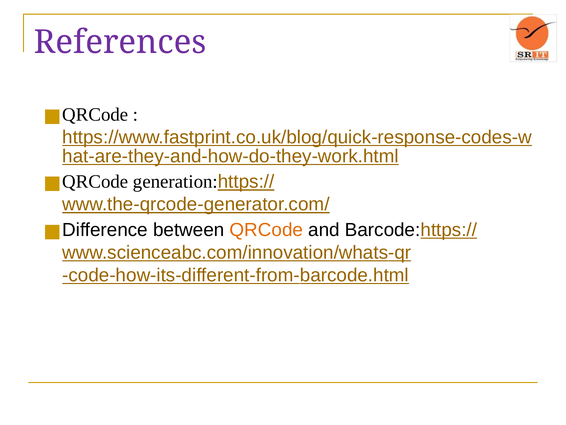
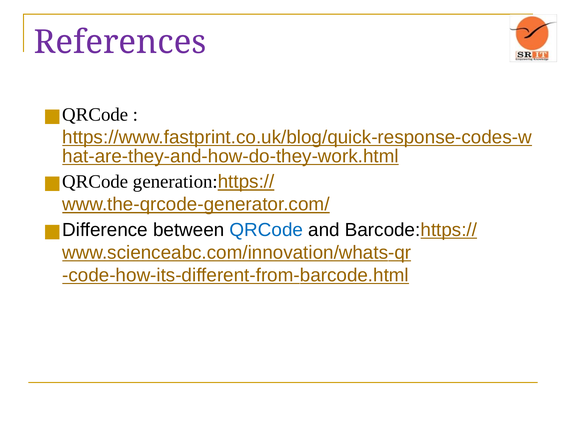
QRCode colour: orange -> blue (266, 230)
